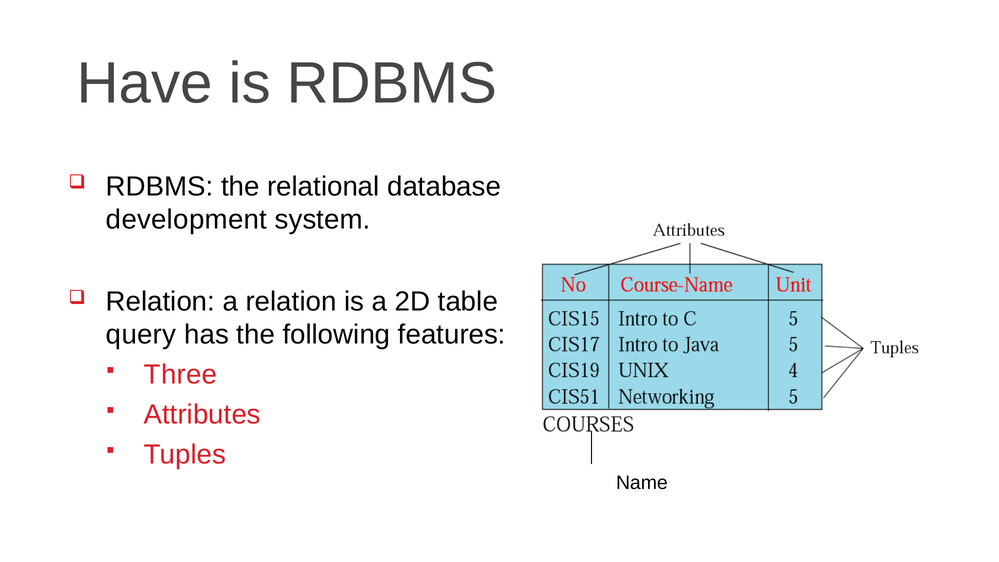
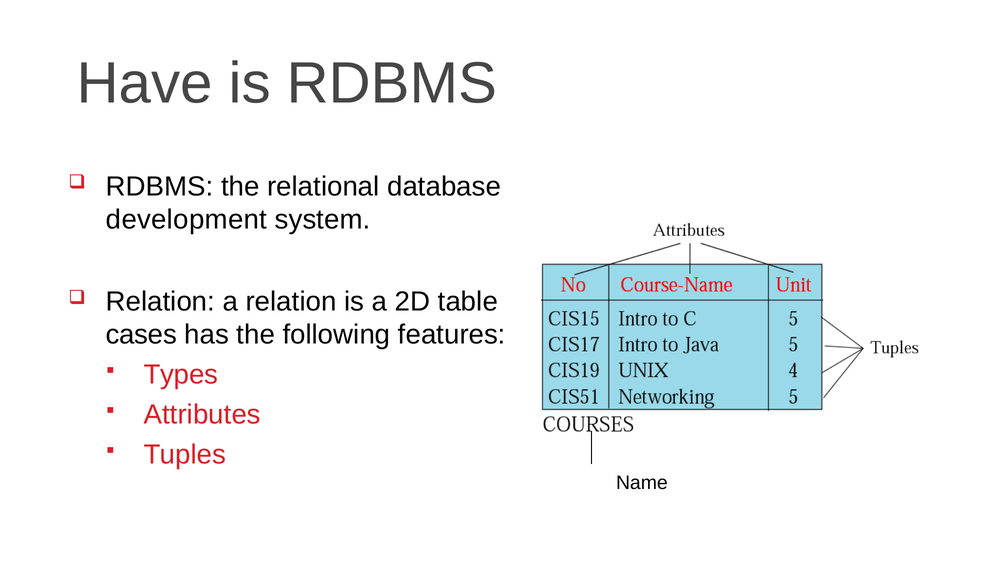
query: query -> cases (141, 335)
Three: Three -> Types (181, 375)
